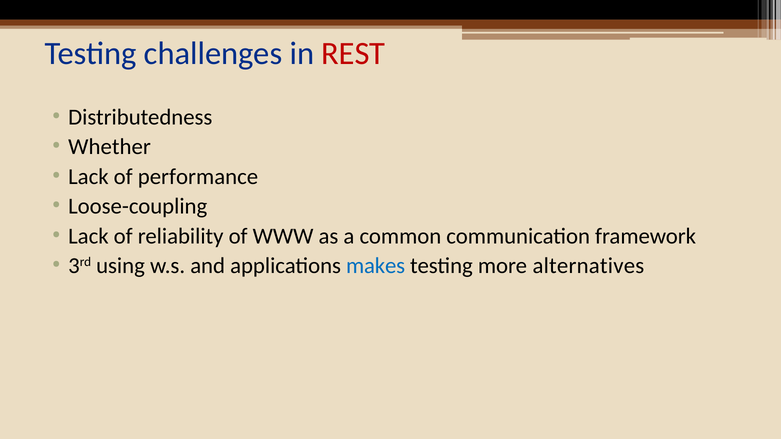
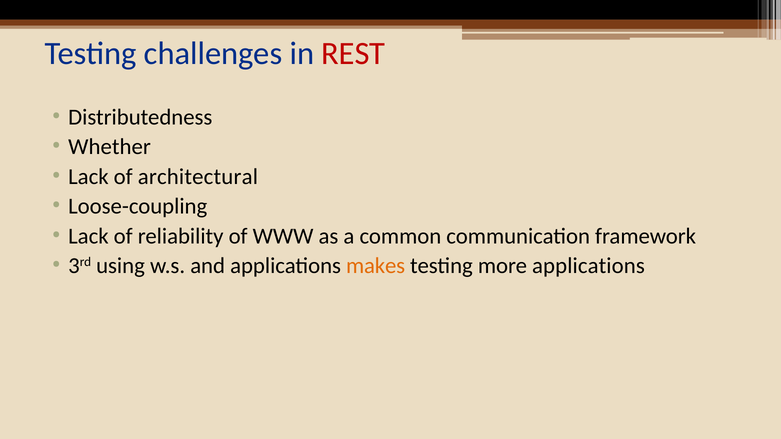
performance: performance -> architectural (198, 177)
makes colour: blue -> orange (376, 266)
more alternatives: alternatives -> applications (588, 266)
